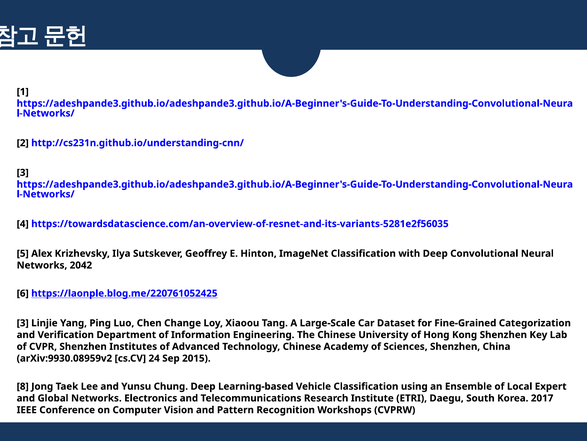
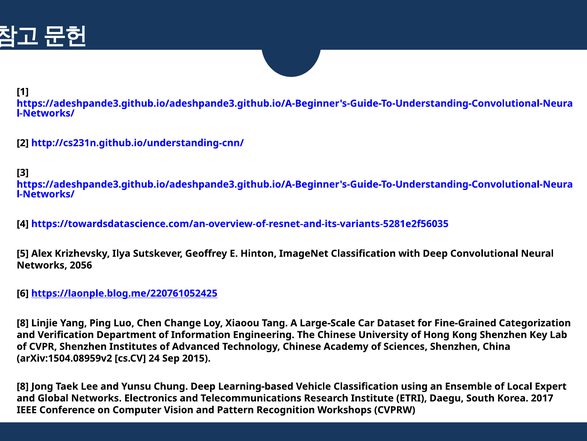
2042: 2042 -> 2056 (81, 265)
3: 3 -> 8 (23, 323)
arXiv:9930.08959v2: arXiv:9930.08959v2 -> arXiv:1504.08959v2 (64, 358)
